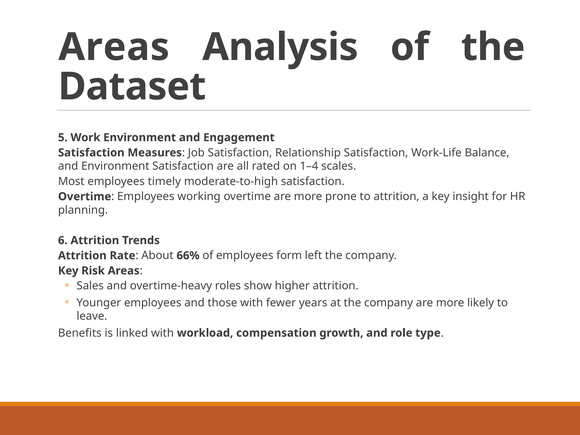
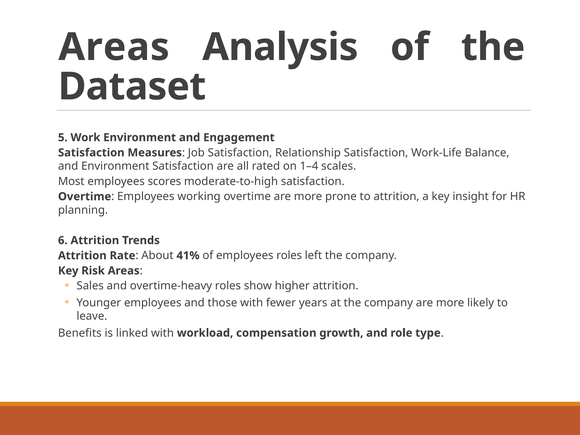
timely: timely -> scores (164, 181)
66%: 66% -> 41% (188, 256)
employees form: form -> roles (289, 256)
